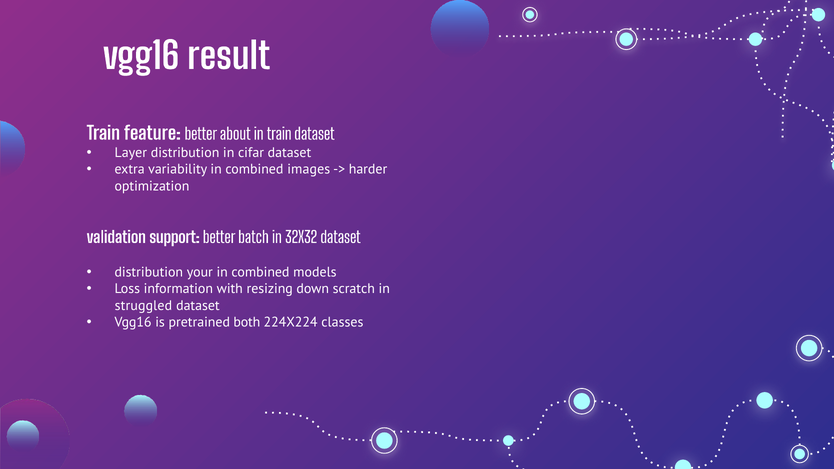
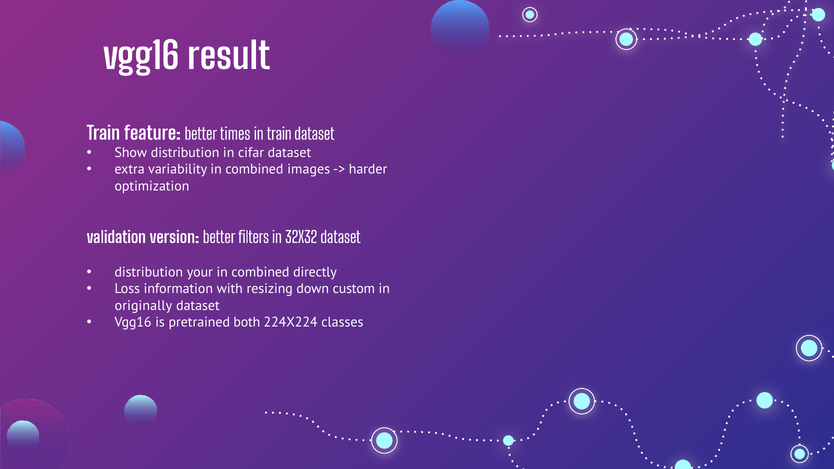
about: about -> times (235, 134)
Layer: Layer -> Show (131, 153)
support: support -> version (174, 238)
batch: batch -> filters (254, 238)
models: models -> directly (315, 272)
scratch: scratch -> custom (354, 289)
struggled: struggled -> originally (143, 306)
